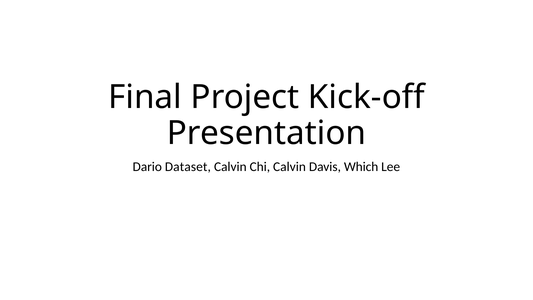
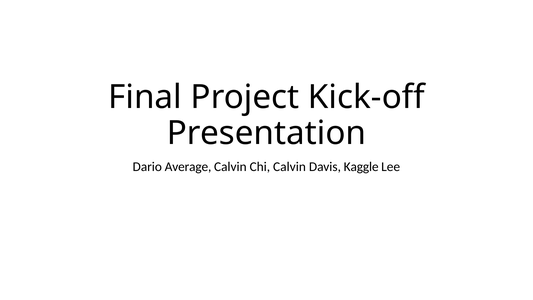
Dataset: Dataset -> Average (188, 167)
Which: Which -> Kaggle (361, 167)
